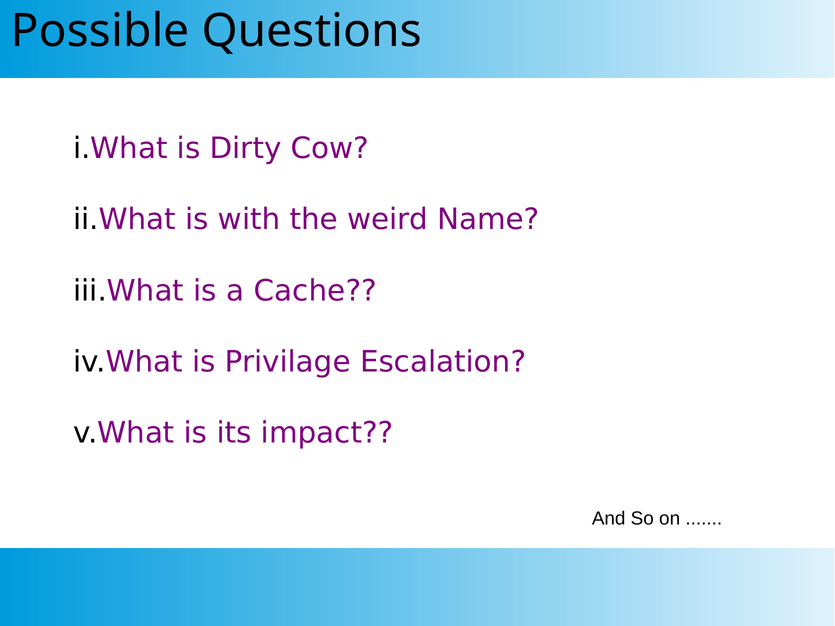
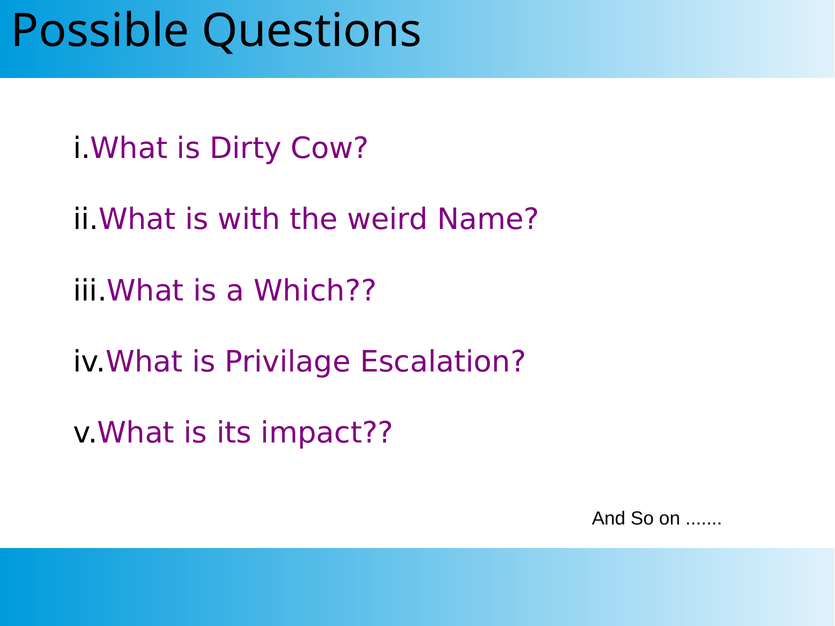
Cache: Cache -> Which (315, 291)
